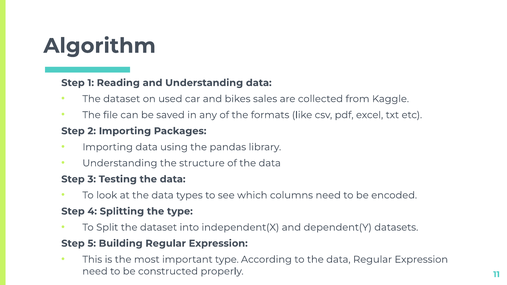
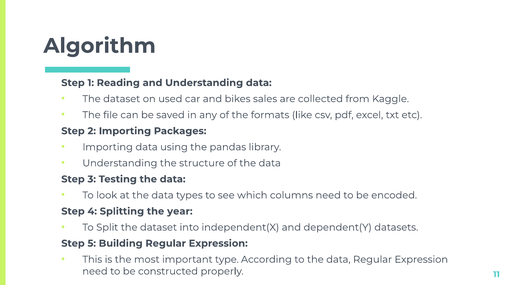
the type: type -> year (180, 211)
